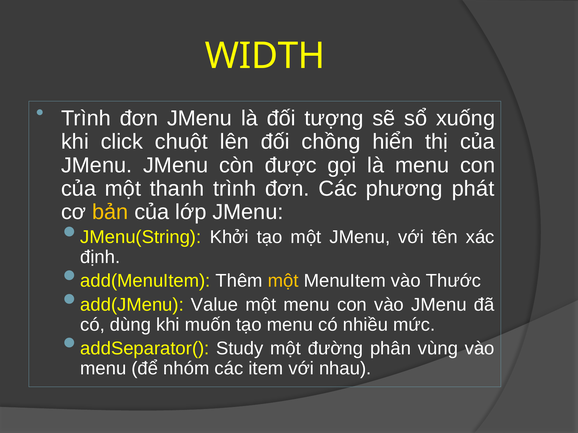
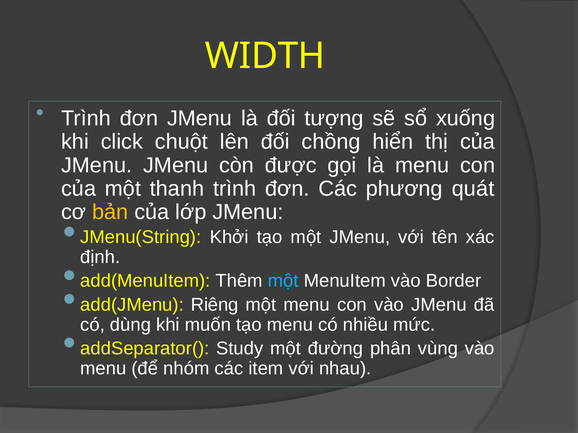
phát: phát -> quát (473, 189)
một colour: yellow -> light blue (283, 281)
Thước: Thước -> Border (453, 281)
Value: Value -> Riêng (215, 305)
